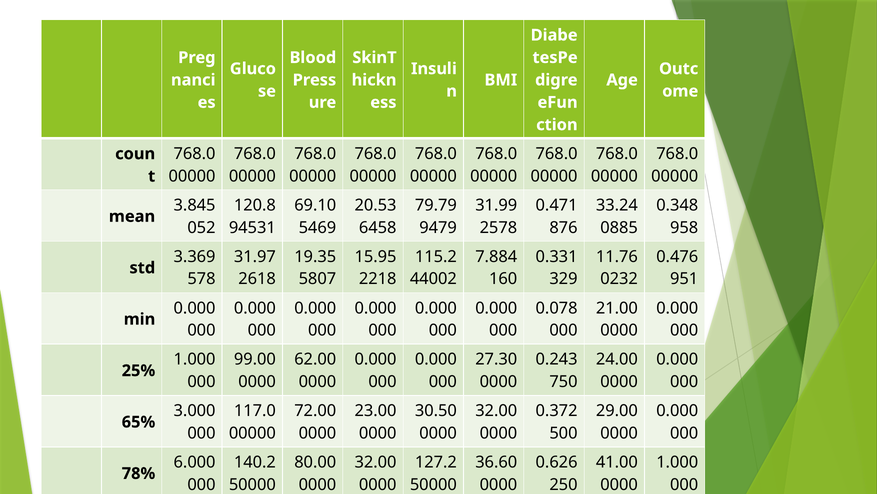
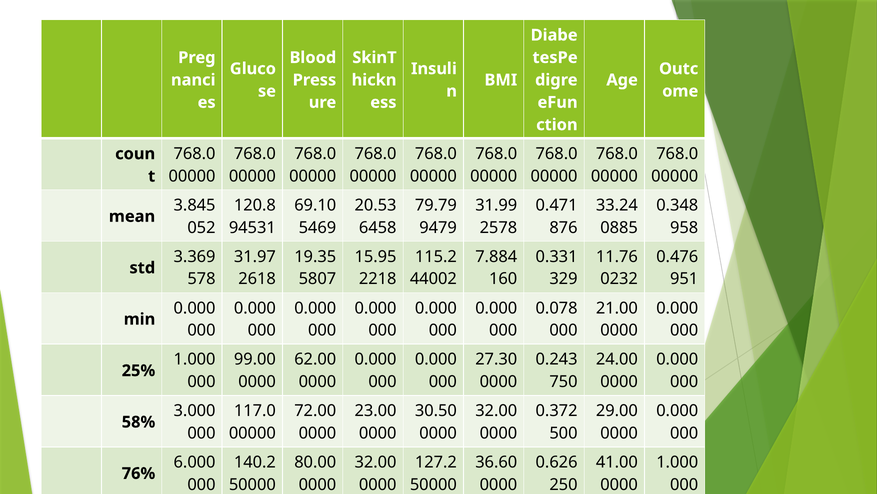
65%: 65% -> 58% (139, 422)
78%: 78% -> 76% (139, 473)
